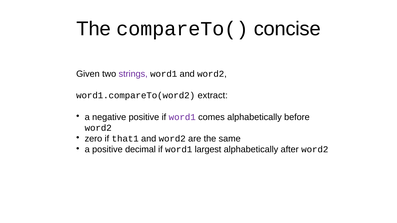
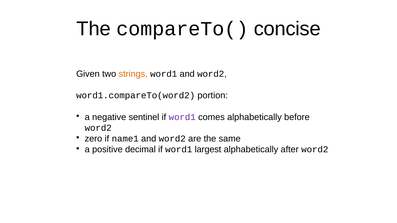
strings colour: purple -> orange (133, 74)
extract: extract -> portion (213, 96)
negative positive: positive -> sentinel (144, 117)
that1: that1 -> name1 (125, 139)
